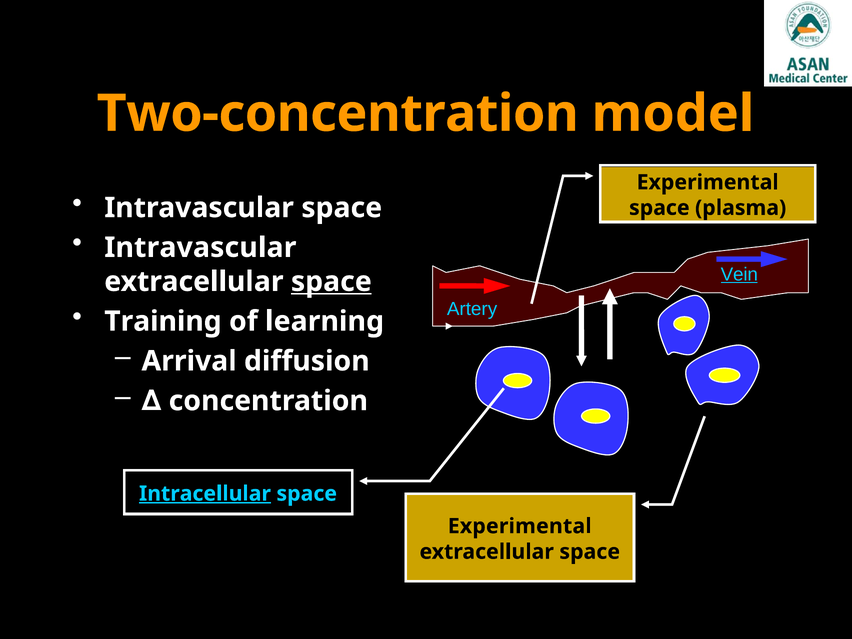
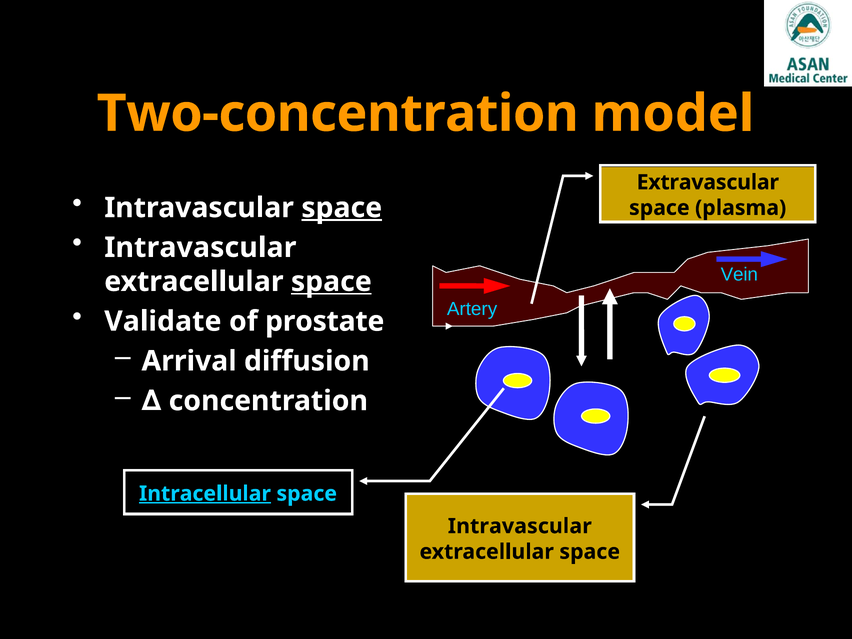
Experimental: Experimental -> Extravascular (708, 182)
space underline: none -> present (342, 208)
Vein underline: present -> none (739, 274)
Training: Training -> Validate (163, 321)
learning: learning -> prostate (325, 321)
Experimental: Experimental -> Intravascular (520, 526)
